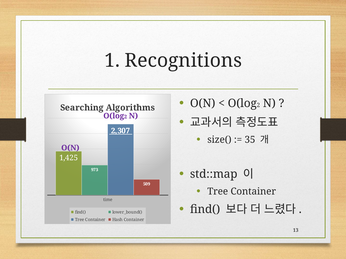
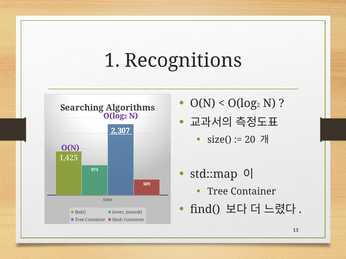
35: 35 -> 20 (250, 140)
